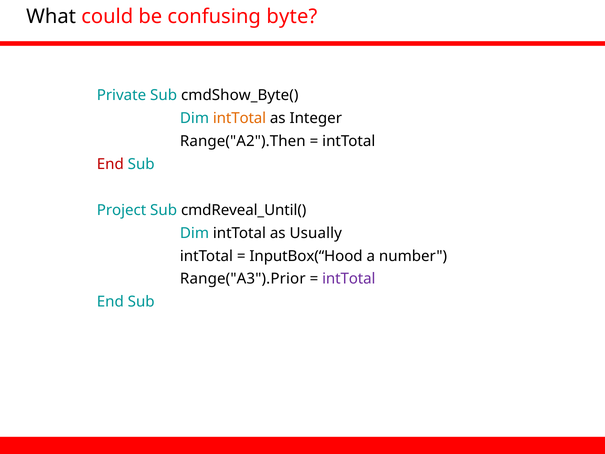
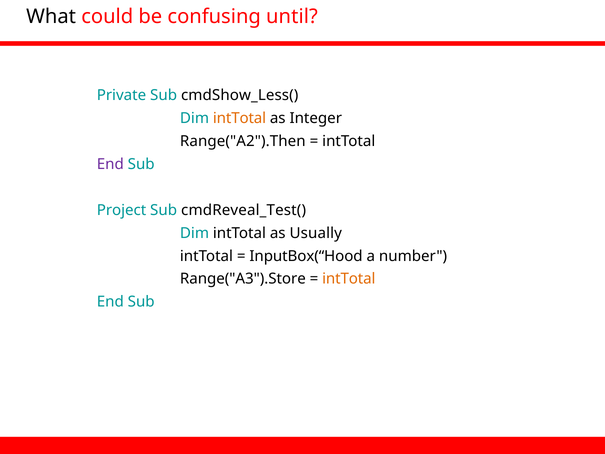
byte: byte -> until (292, 17)
cmdShow_Byte(: cmdShow_Byte( -> cmdShow_Less( (240, 95)
End colour: red -> purple (110, 164)
cmdReveal_Until(: cmdReveal_Until( -> cmdReveal_Test( (244, 210)
Range("A3").Prior: Range("A3").Prior -> Range("A3").Store (243, 279)
intTotal colour: purple -> orange (349, 279)
